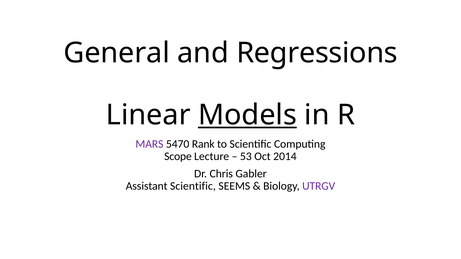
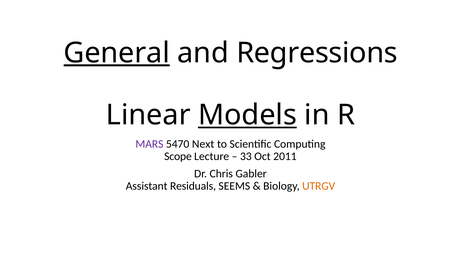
General underline: none -> present (117, 53)
Rank: Rank -> Next (203, 144)
53: 53 -> 33 (246, 157)
2014: 2014 -> 2011 (285, 157)
Assistant Scientific: Scientific -> Residuals (193, 186)
UTRGV colour: purple -> orange (319, 186)
